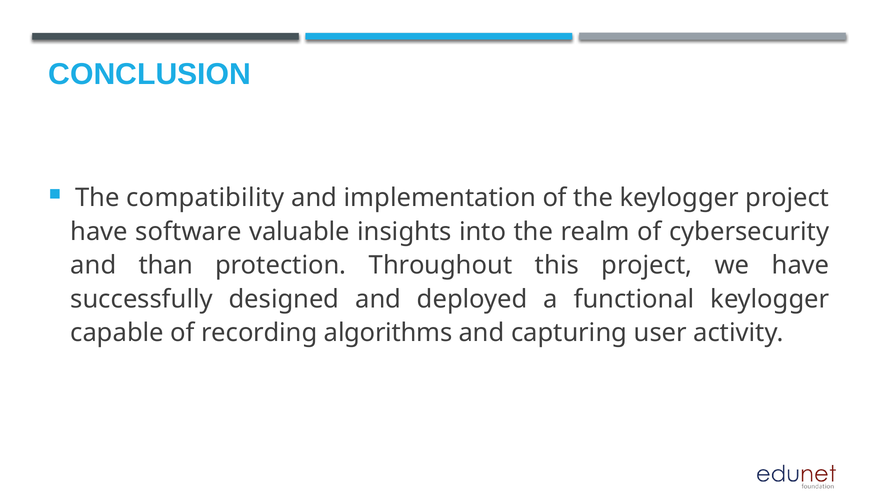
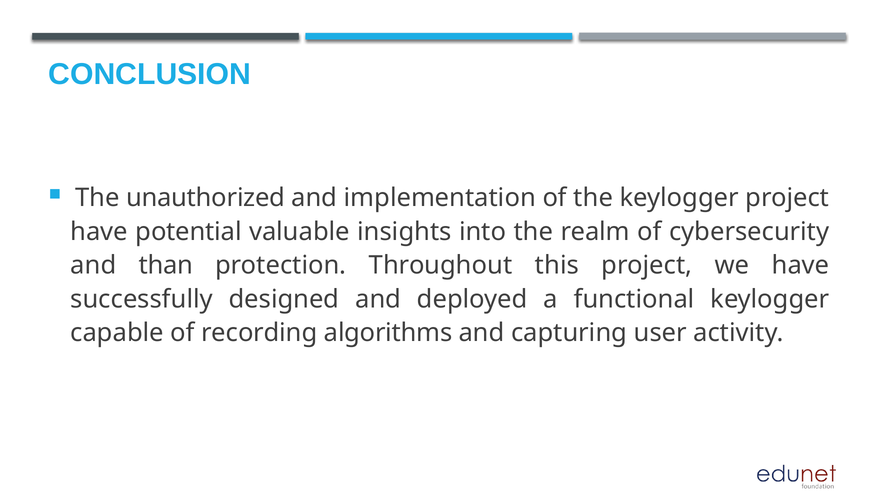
compatibility: compatibility -> unauthorized (206, 198)
software: software -> potential (189, 232)
